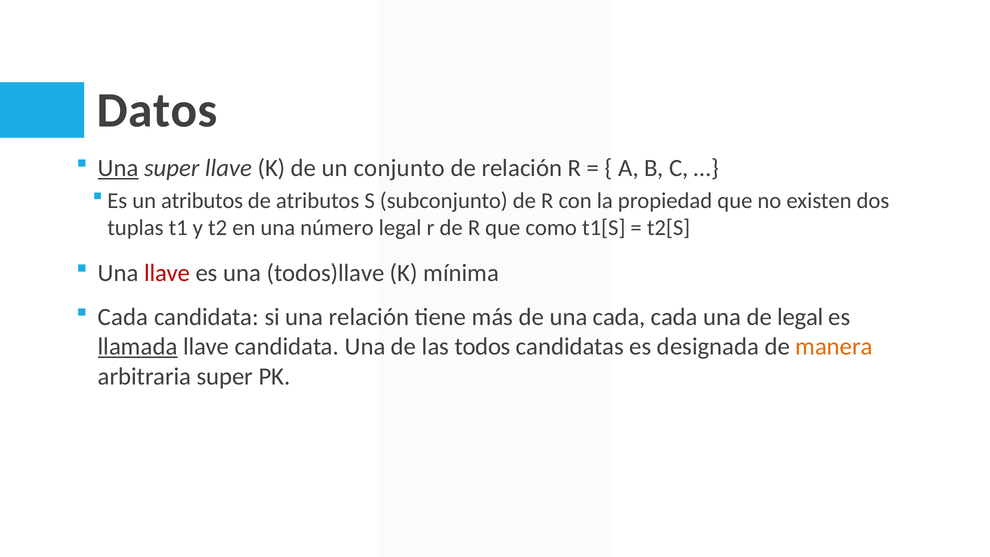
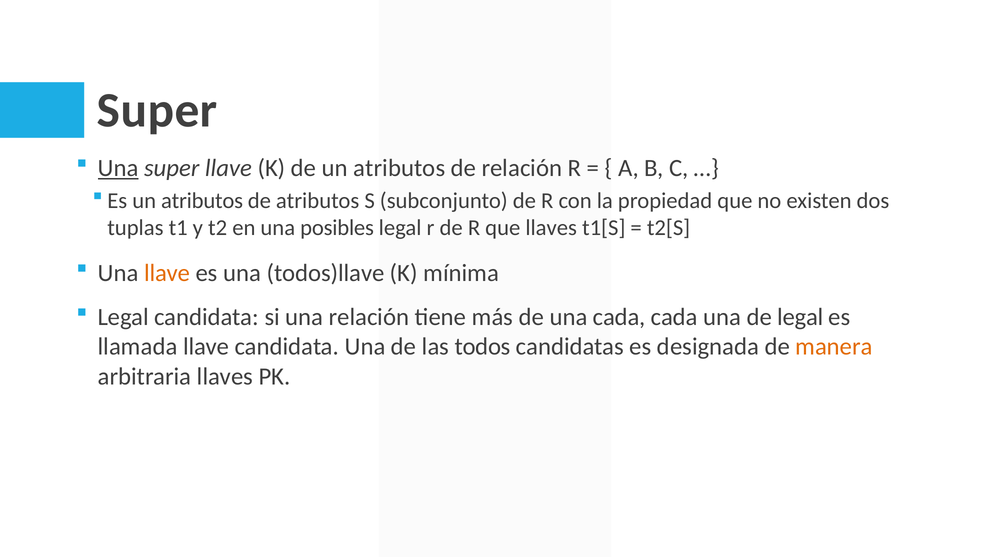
Datos: Datos -> Super (157, 110)
de un conjunto: conjunto -> atributos (399, 168)
número: número -> posibles (337, 228)
que como: como -> llaves (551, 228)
llave colour: red -> orange (167, 273)
Cada: Cada -> Legal (123, 317)
llamada underline: present -> none (138, 347)
arbitraria super: super -> llaves (225, 376)
